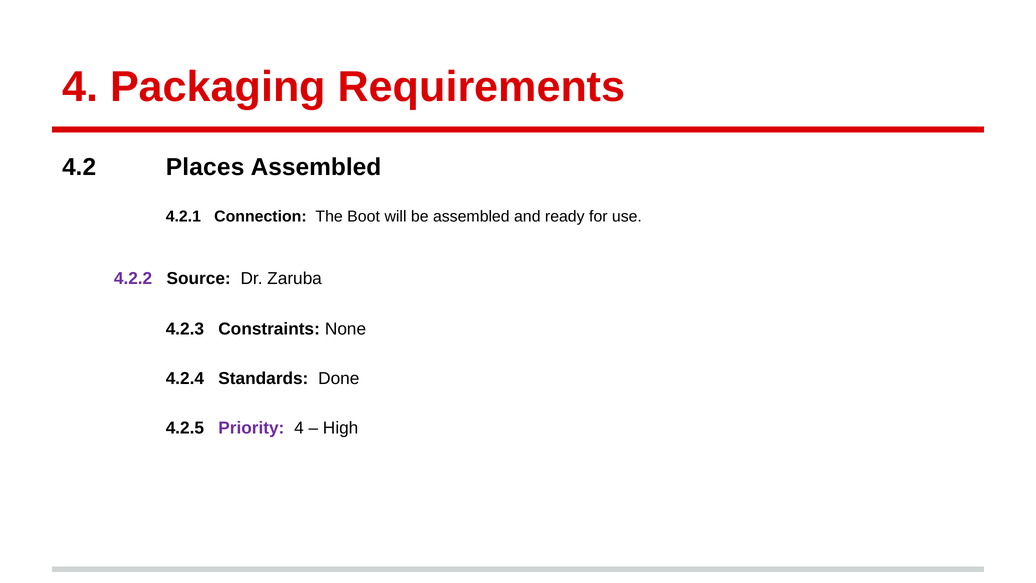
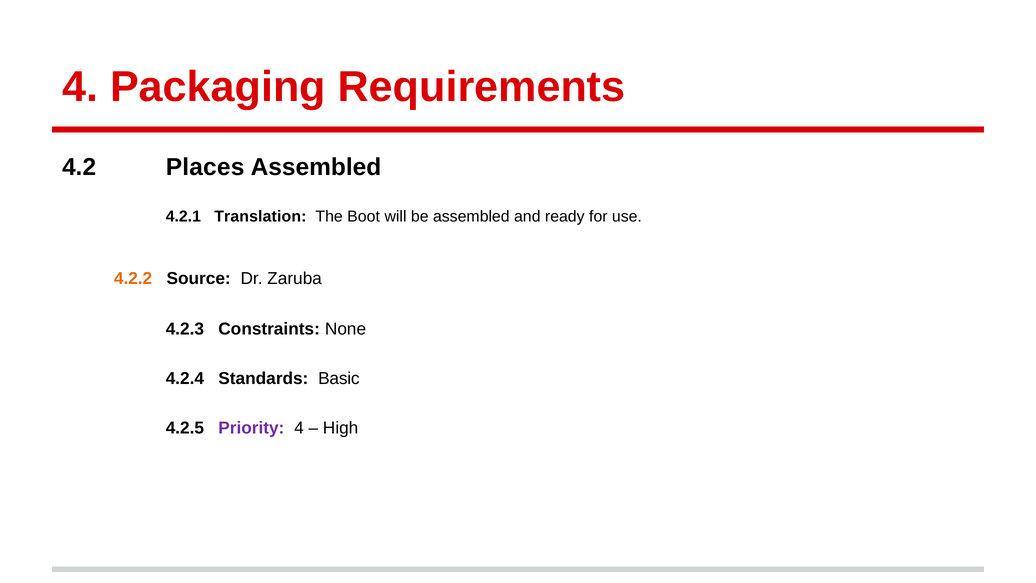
Connection: Connection -> Translation (260, 216)
4.2.2 colour: purple -> orange (133, 279)
Done: Done -> Basic (339, 378)
